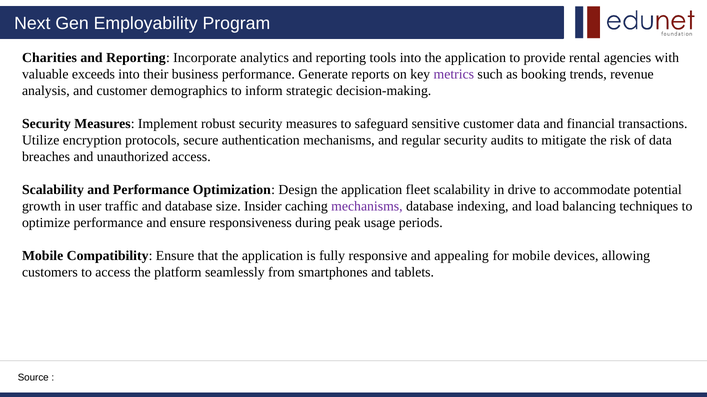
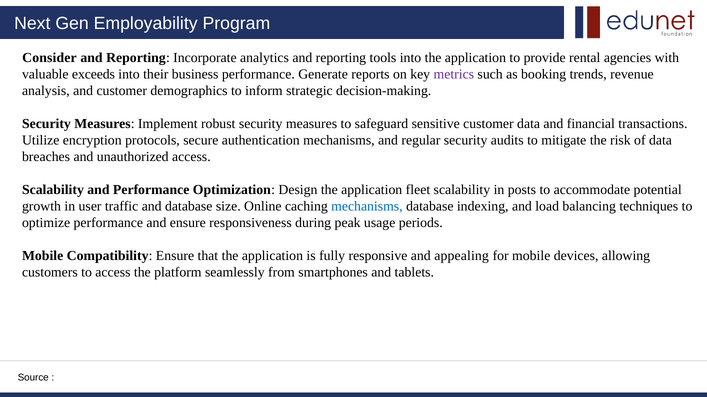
Charities: Charities -> Consider (49, 58)
drive: drive -> posts (522, 190)
Insider: Insider -> Online (263, 207)
mechanisms colour: purple -> blue (367, 207)
